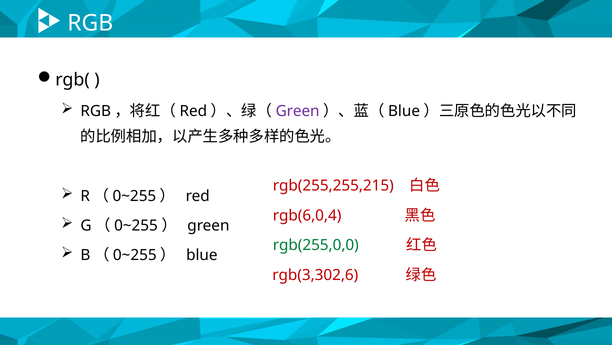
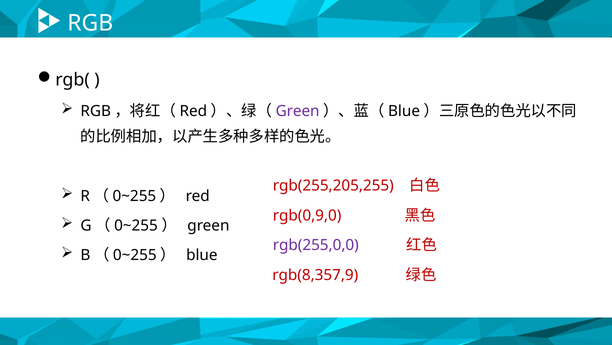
rgb(255,255,215: rgb(255,255,215 -> rgb(255,205,255 (333, 185)
rgb(6,0,4: rgb(6,0,4 -> rgb(0,9,0 (307, 215)
rgb(255,0,0 colour: green -> purple (316, 245)
rgb(3,302,6: rgb(3,302,6 -> rgb(8,357,9 (315, 275)
